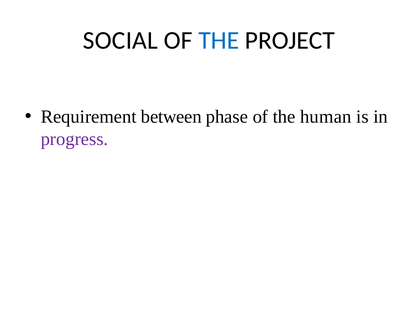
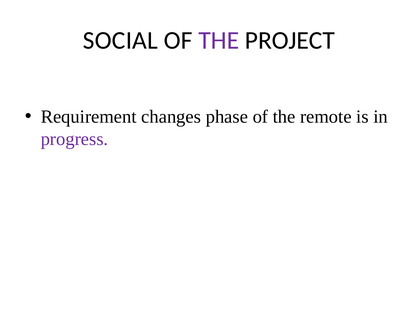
THE colour: blue -> purple (219, 40)
between: between -> changes (171, 117)
human: human -> remote (326, 117)
